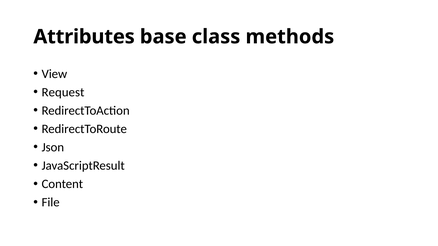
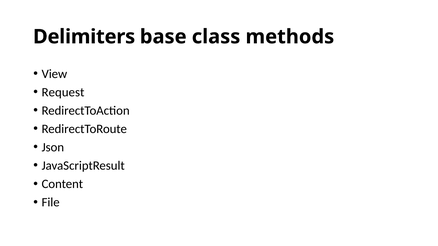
Attributes: Attributes -> Delimiters (84, 37)
